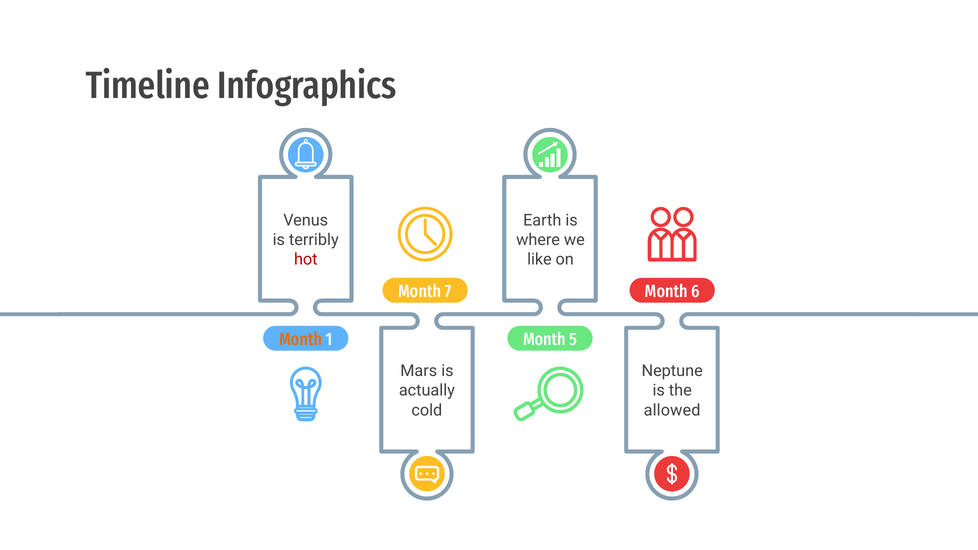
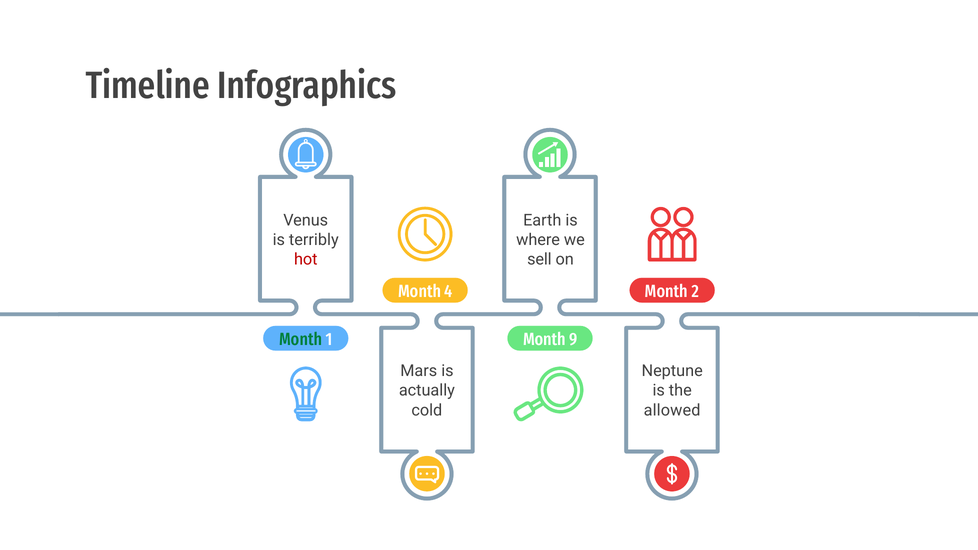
like: like -> sell (539, 259)
7: 7 -> 4 (448, 292)
6: 6 -> 2 (695, 292)
Month colour: orange -> green (301, 340)
5: 5 -> 9 (573, 340)
